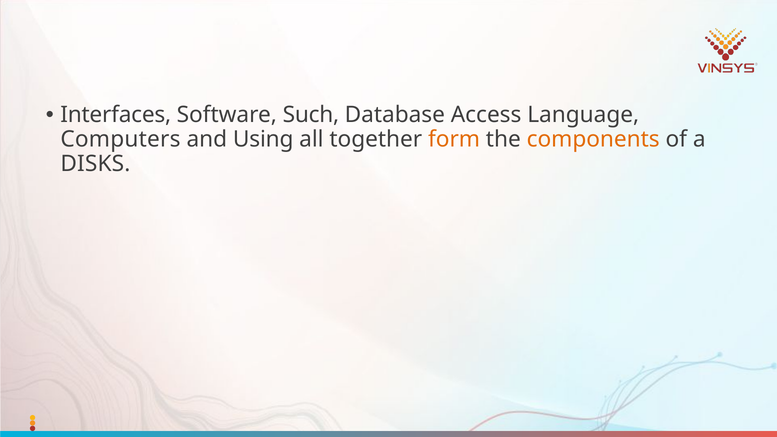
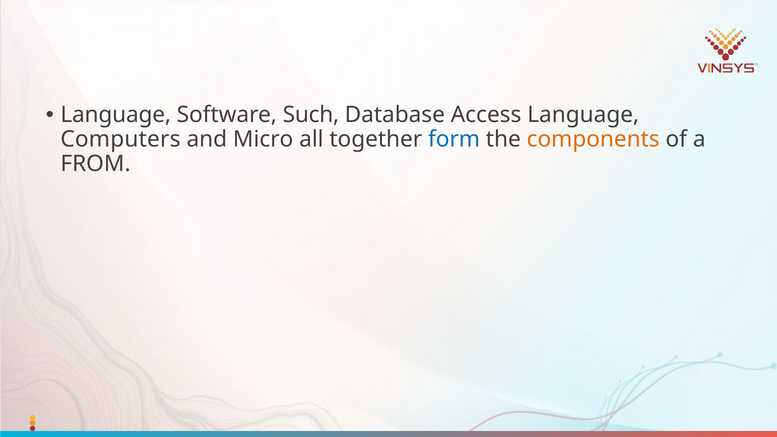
Interfaces: Interfaces -> Language (116, 115)
Using: Using -> Micro (263, 139)
form colour: orange -> blue (454, 139)
DISKS: DISKS -> FROM (95, 164)
